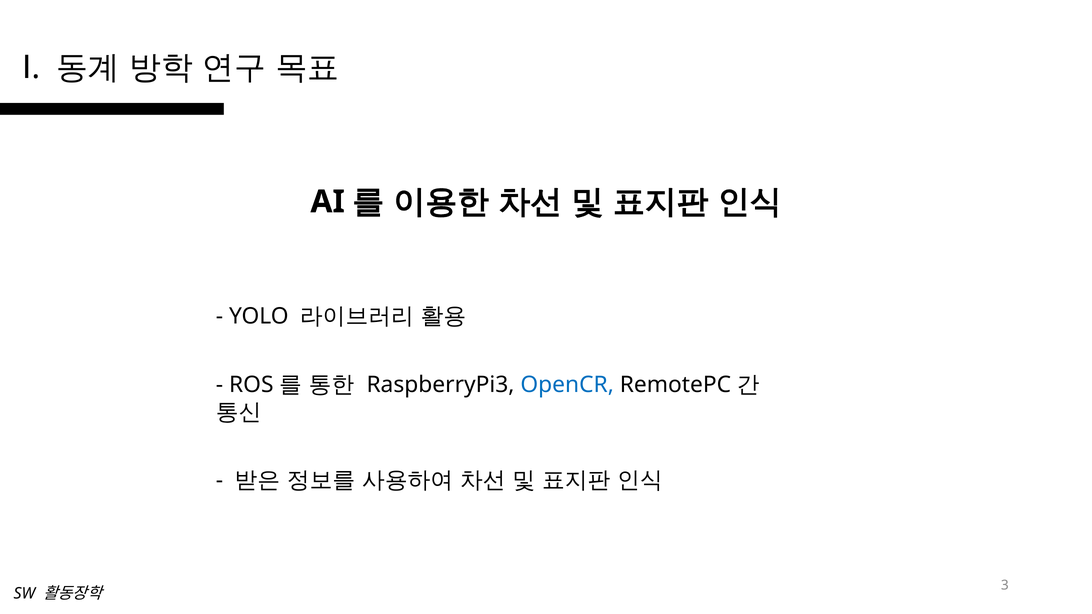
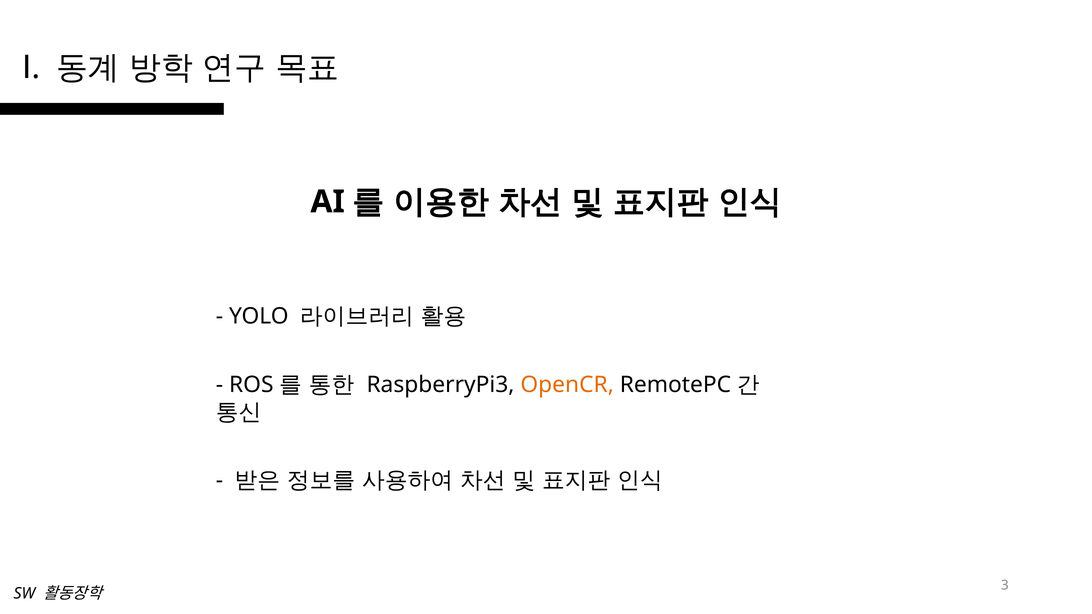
OpenCR colour: blue -> orange (567, 385)
